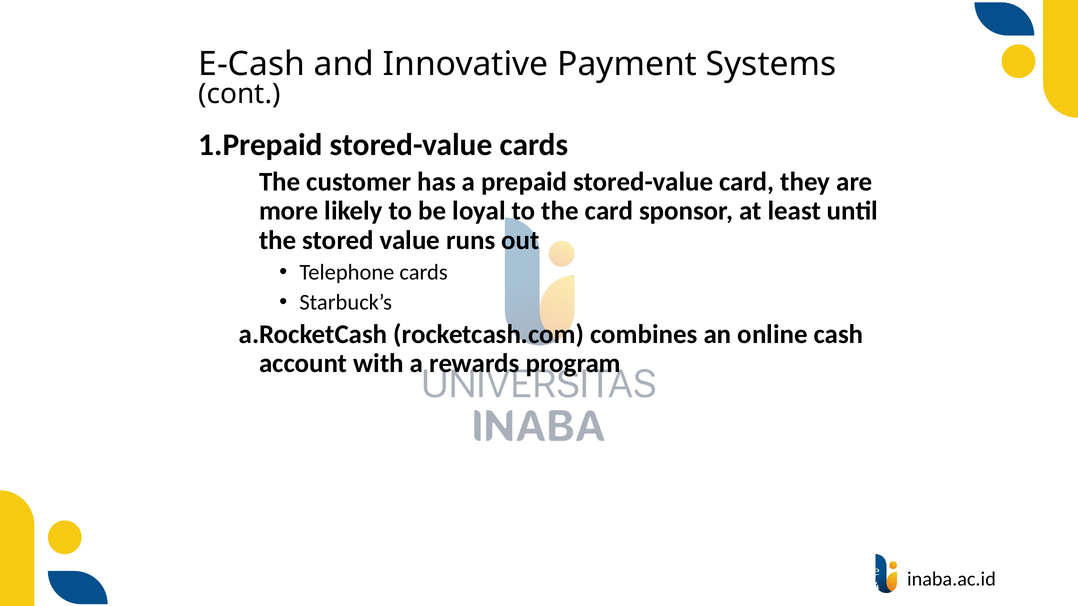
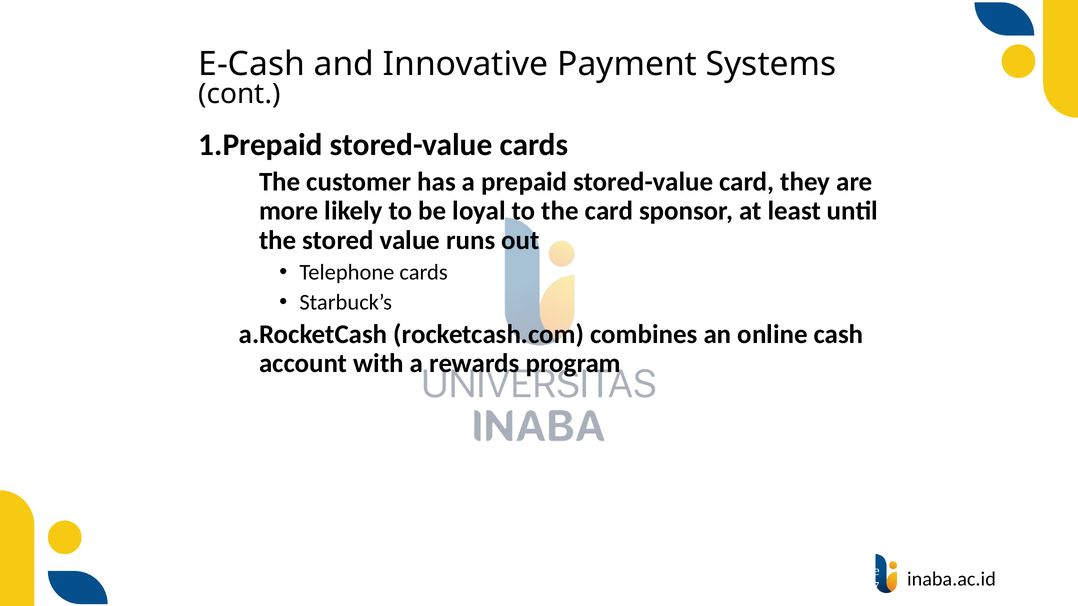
2004: 2004 -> 2077 (866, 587)
